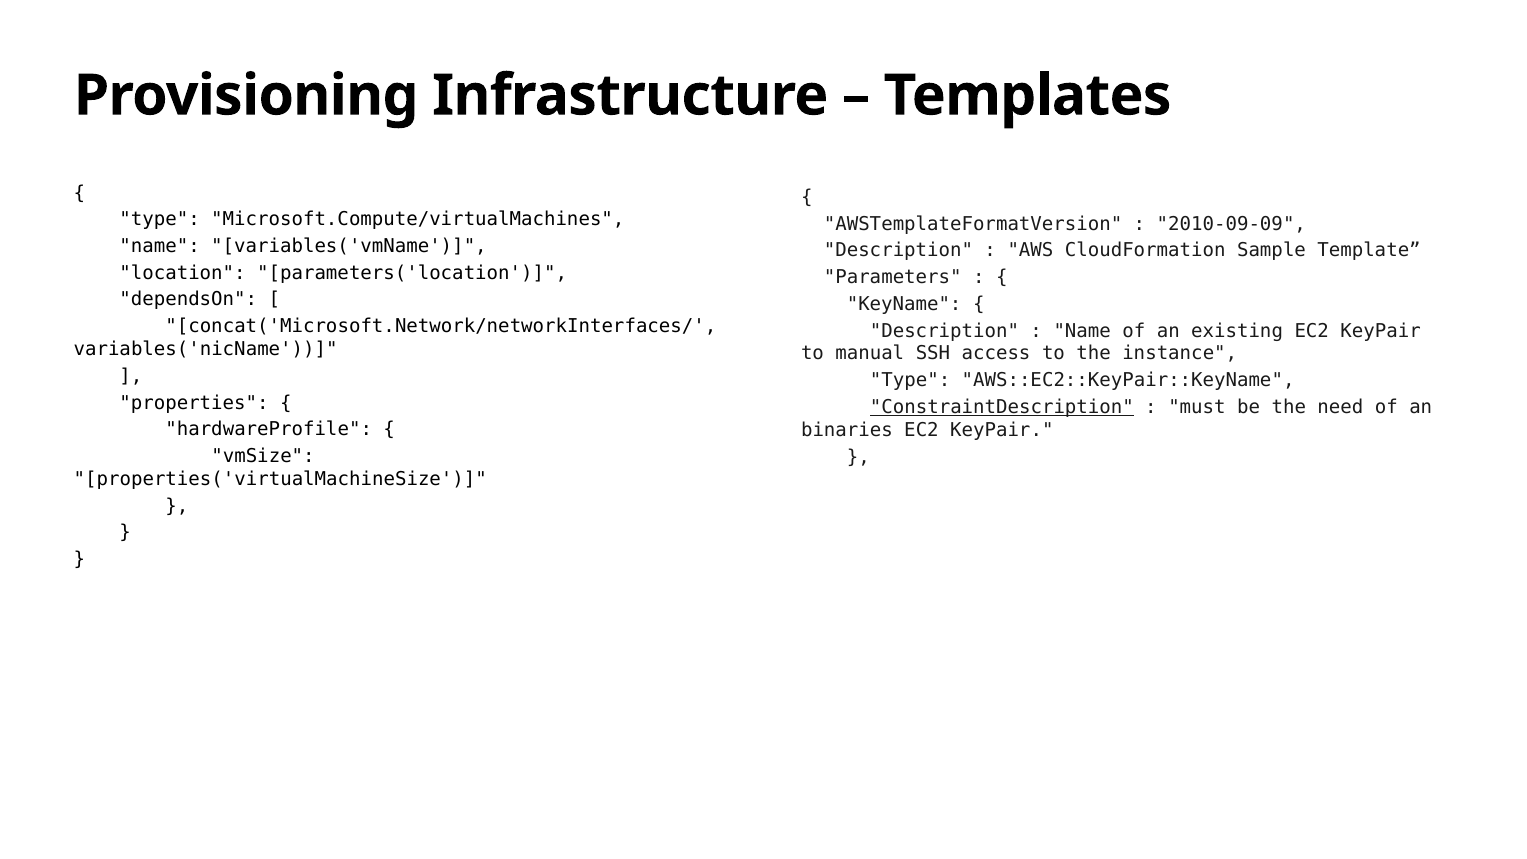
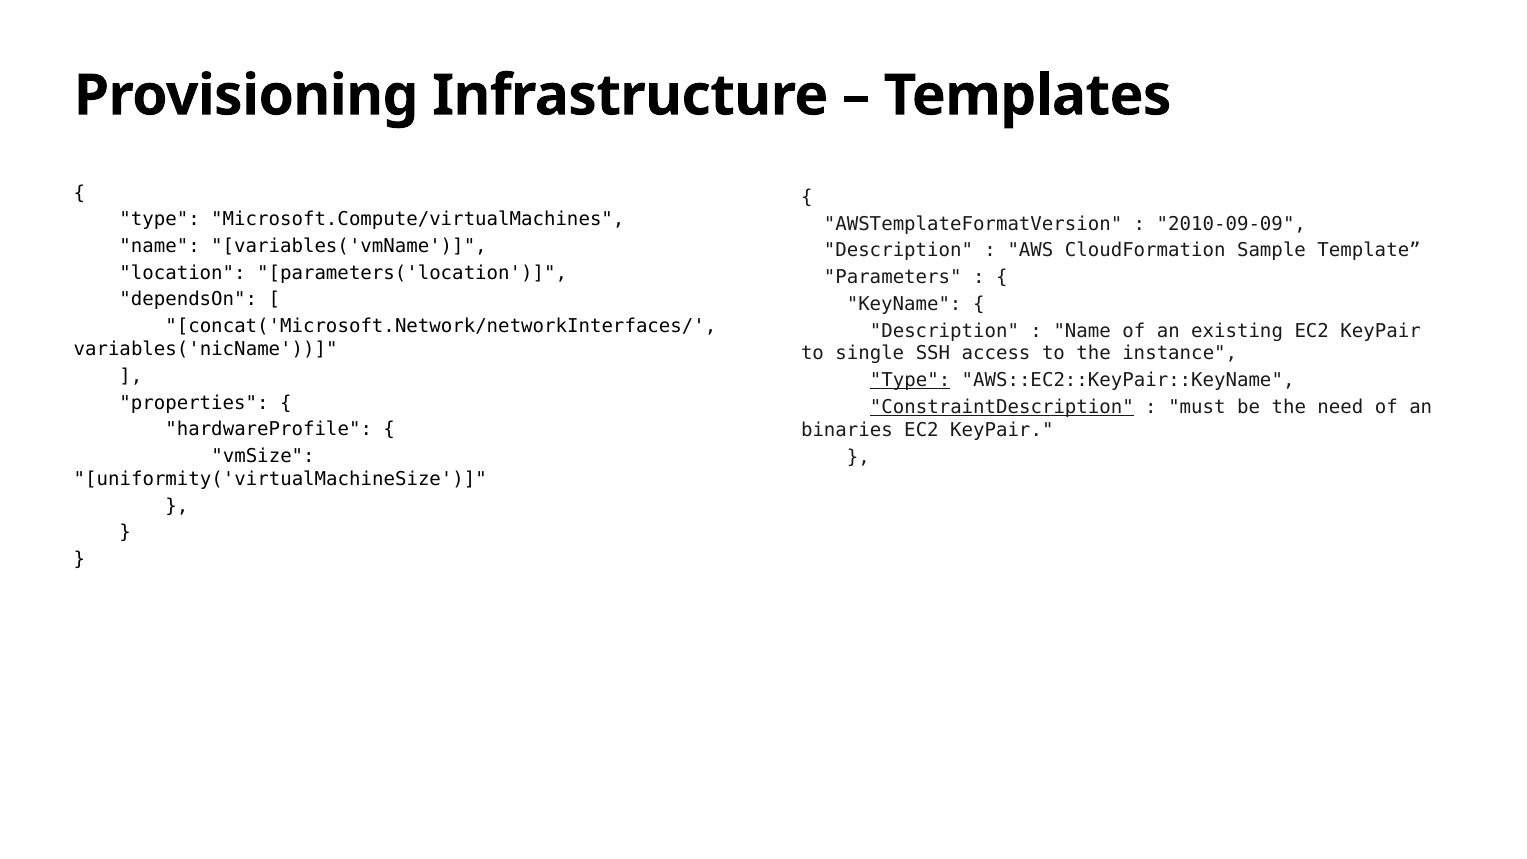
manual: manual -> single (870, 354)
Type underline: none -> present (910, 380)
properties('virtualMachineSize: properties('virtualMachineSize -> uniformity('virtualMachineSize (280, 479)
